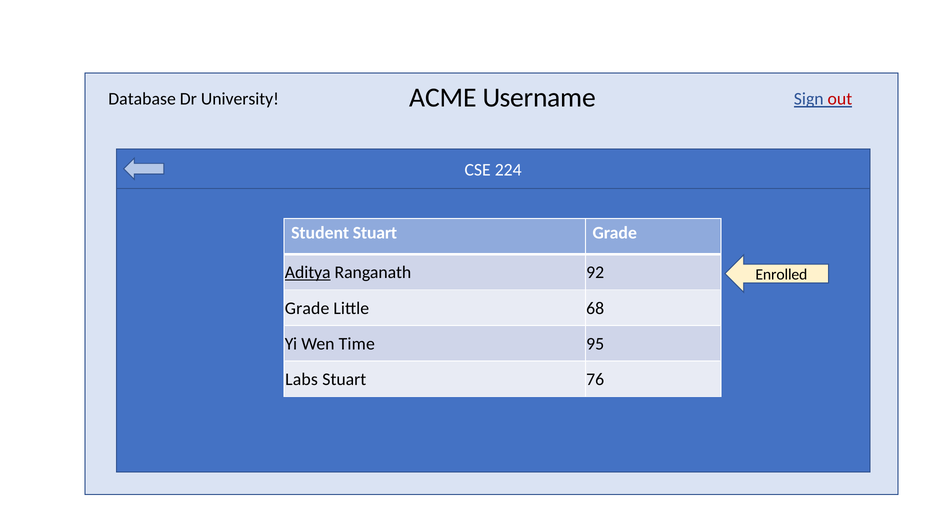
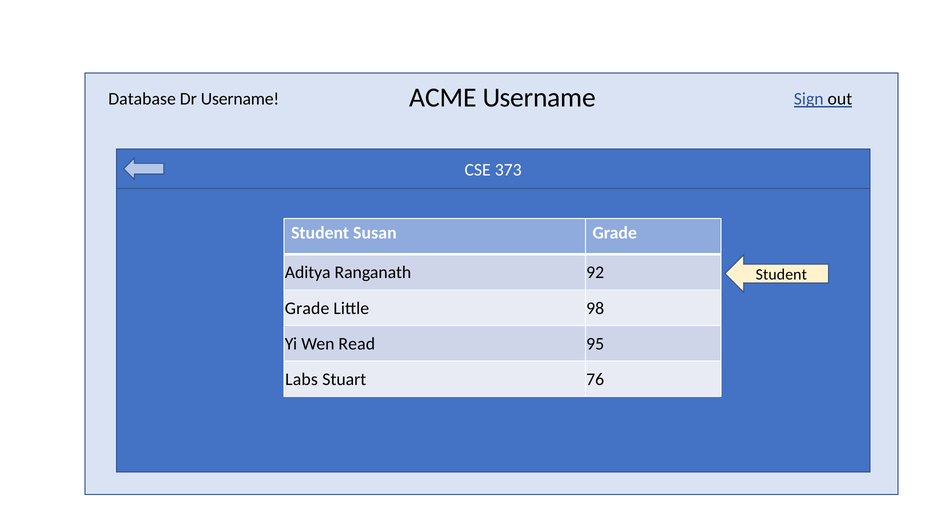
Dr University: University -> Username (240, 99)
out colour: red -> black (840, 99)
224: 224 -> 373 (508, 170)
Student Stuart: Stuart -> Susan (375, 233)
Aditya underline: present -> none (308, 272)
Enrolled: Enrolled -> Student (781, 274)
68: 68 -> 98 (595, 308)
Time: Time -> Read (357, 344)
